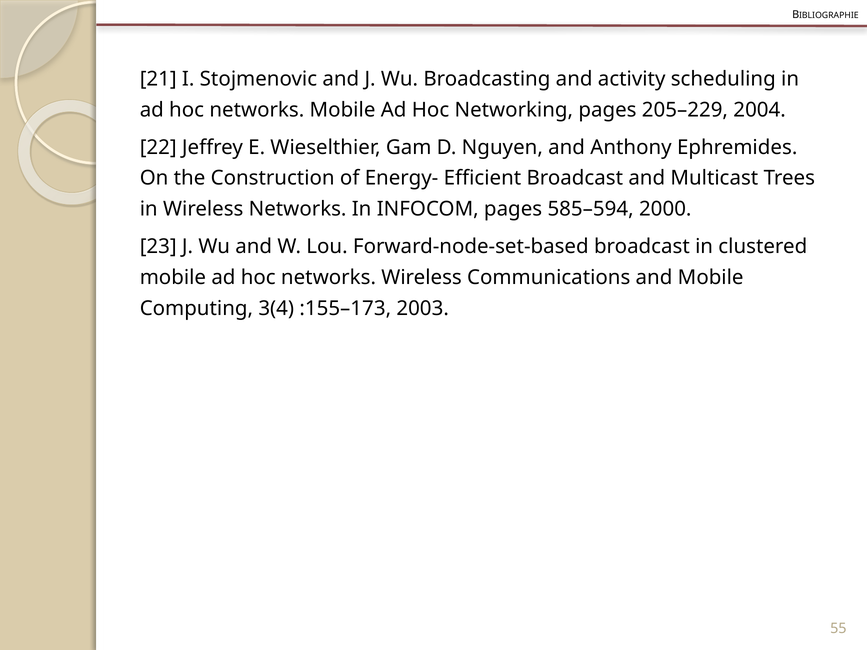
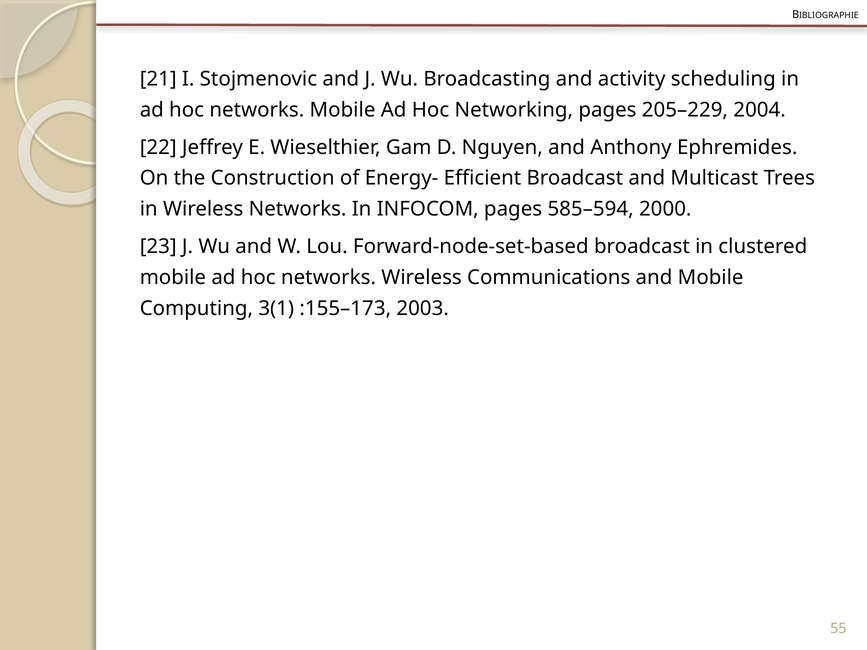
3(4: 3(4 -> 3(1 (276, 309)
